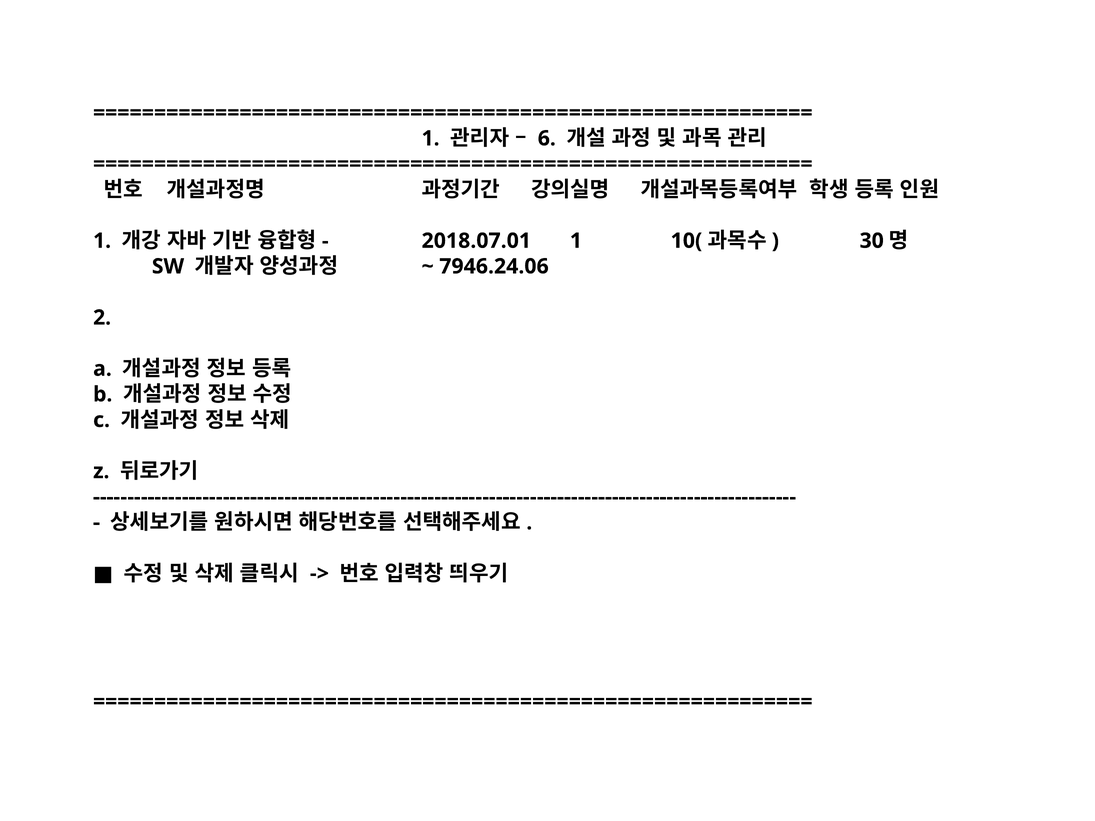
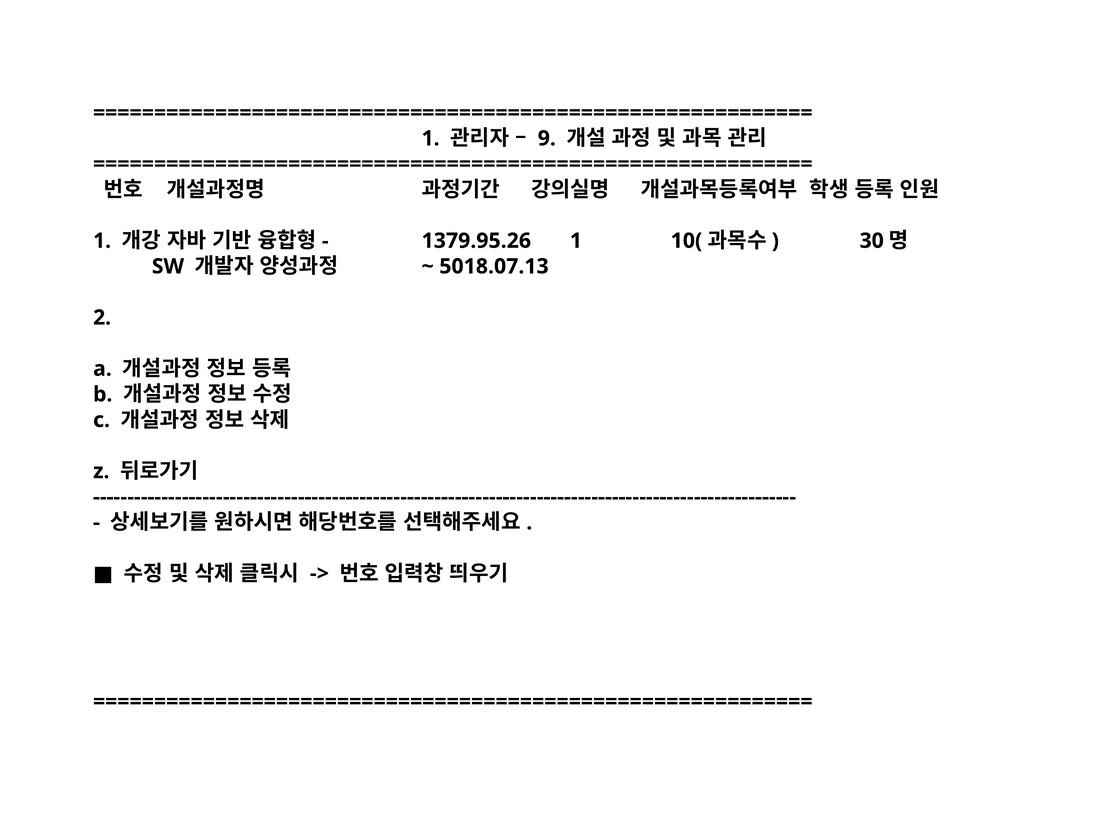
6: 6 -> 9 (547, 138)
2018.07.01: 2018.07.01 -> 1379.95.26 (476, 241)
7946.24.06: 7946.24.06 -> 5018.07.13 (494, 266)
